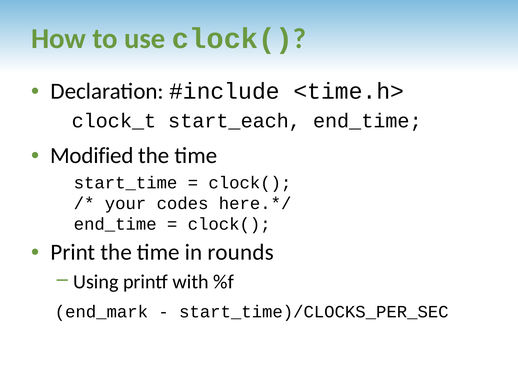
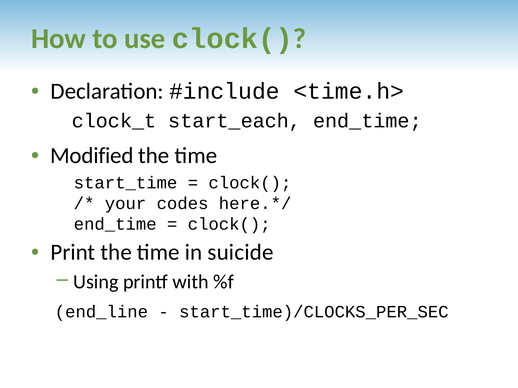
rounds: rounds -> suicide (241, 253)
end_mark: end_mark -> end_line (101, 312)
